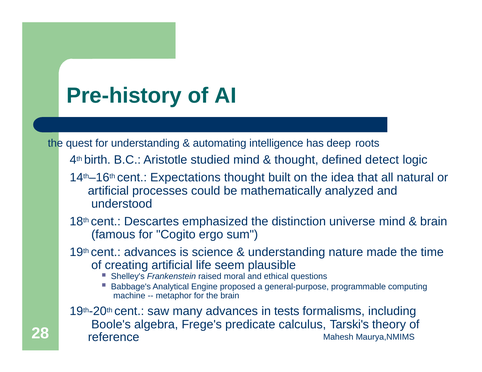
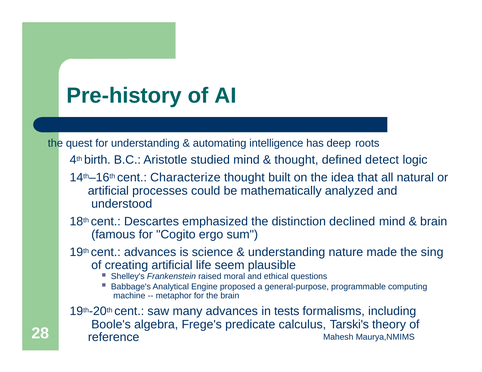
Expectations: Expectations -> Characterize (185, 178)
universe: universe -> declined (352, 222)
time: time -> sing (432, 252)
